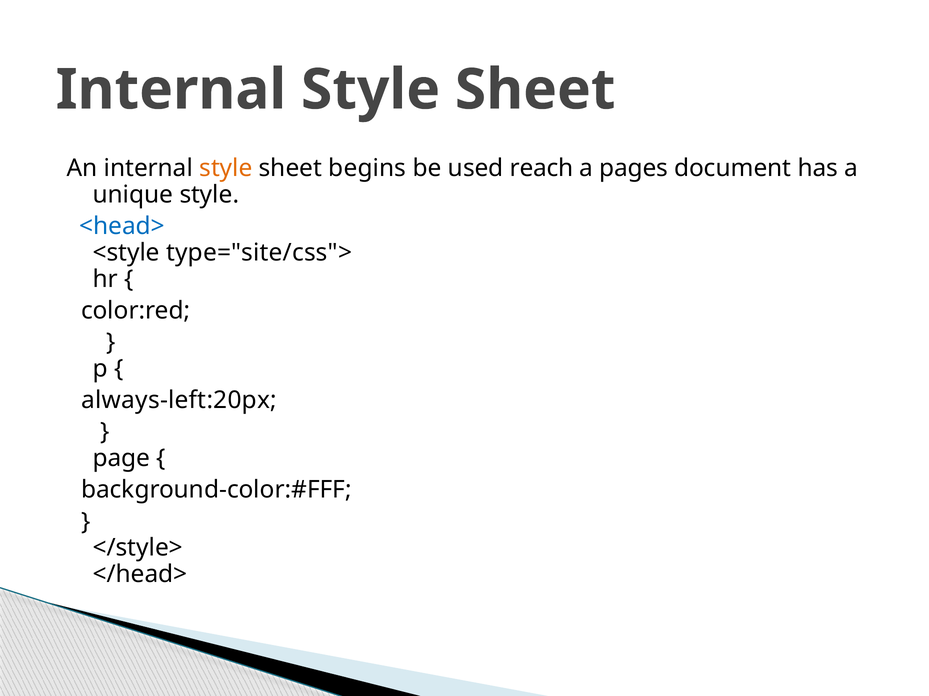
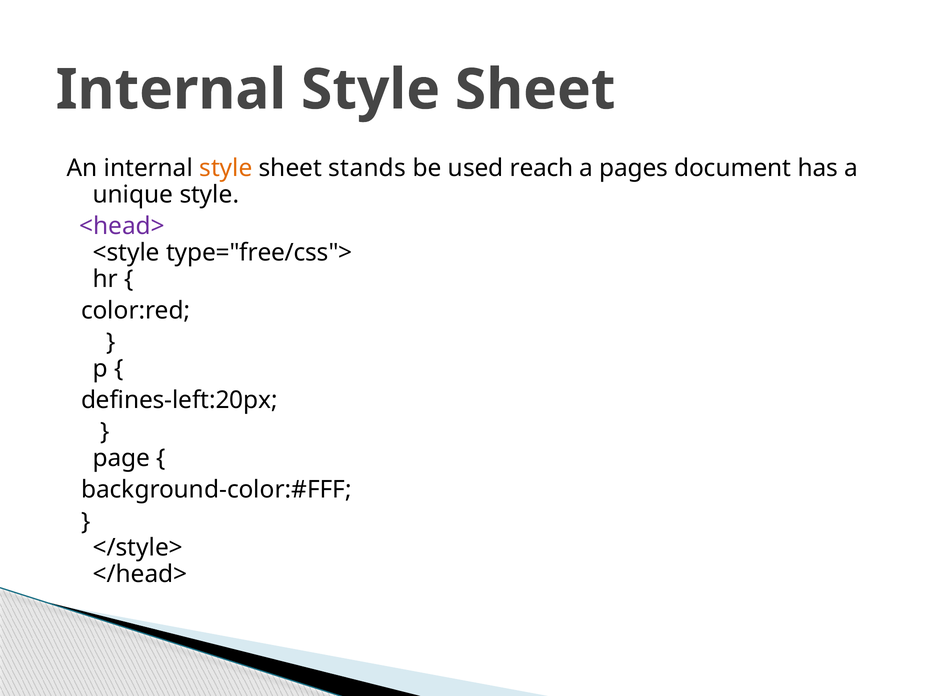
begins: begins -> stands (367, 168)
<head> colour: blue -> purple (122, 226)
type="site/css">: type="site/css"> -> type="free/css"> (259, 253)
always-left:20px: always-left:20px -> defines-left:20px (179, 401)
